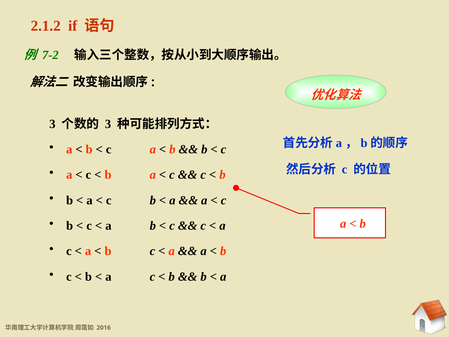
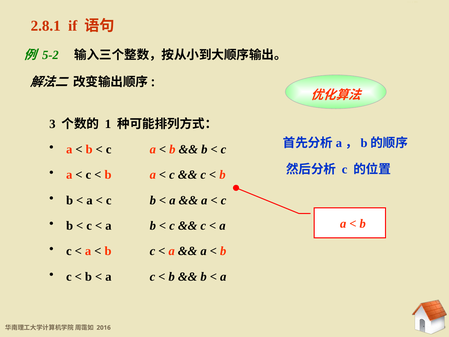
2.1.2: 2.1.2 -> 2.8.1 (46, 26)
7-2: 7-2 -> 5-2 (50, 55)
3: 3 -> 1 (108, 124)
